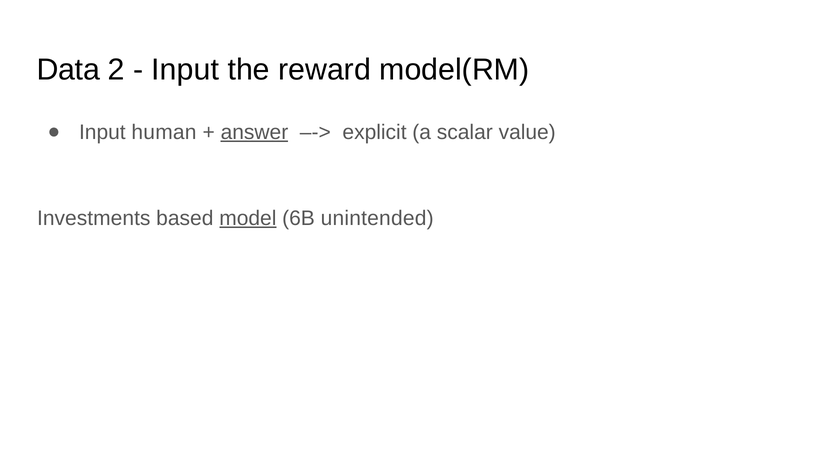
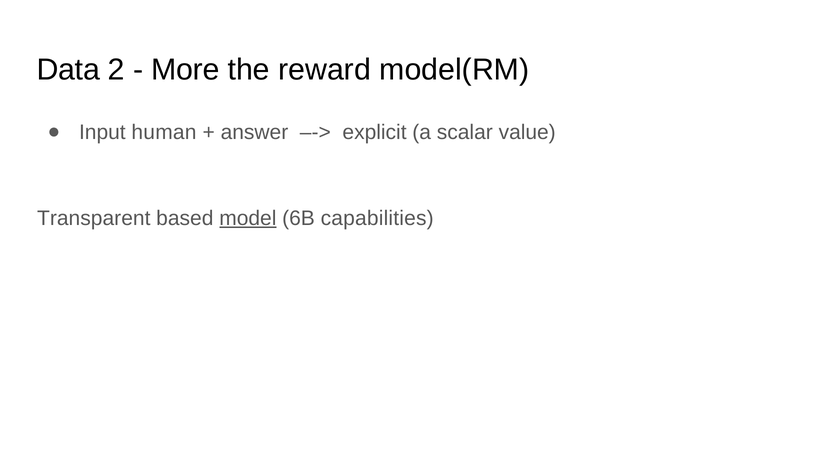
Input: Input -> More (185, 70)
answer underline: present -> none (254, 132)
Investments: Investments -> Transparent (94, 218)
unintended: unintended -> capabilities (377, 218)
